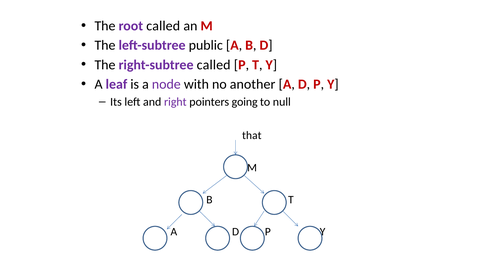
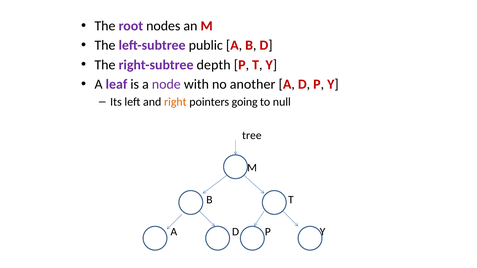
root called: called -> nodes (163, 26)
right-subtree called: called -> depth (214, 65)
right colour: purple -> orange (175, 102)
that: that -> tree (252, 136)
